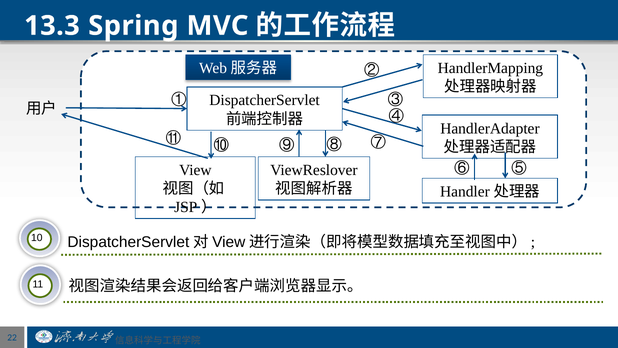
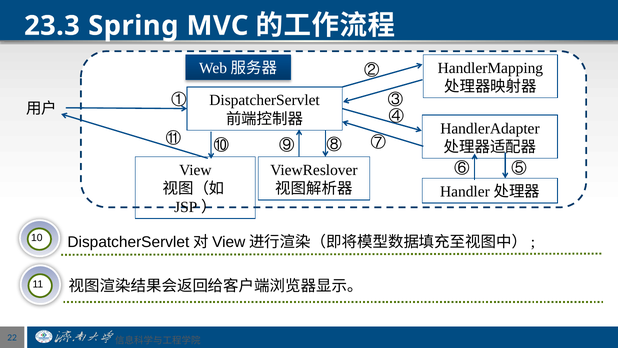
13.3: 13.3 -> 23.3 (52, 26)
